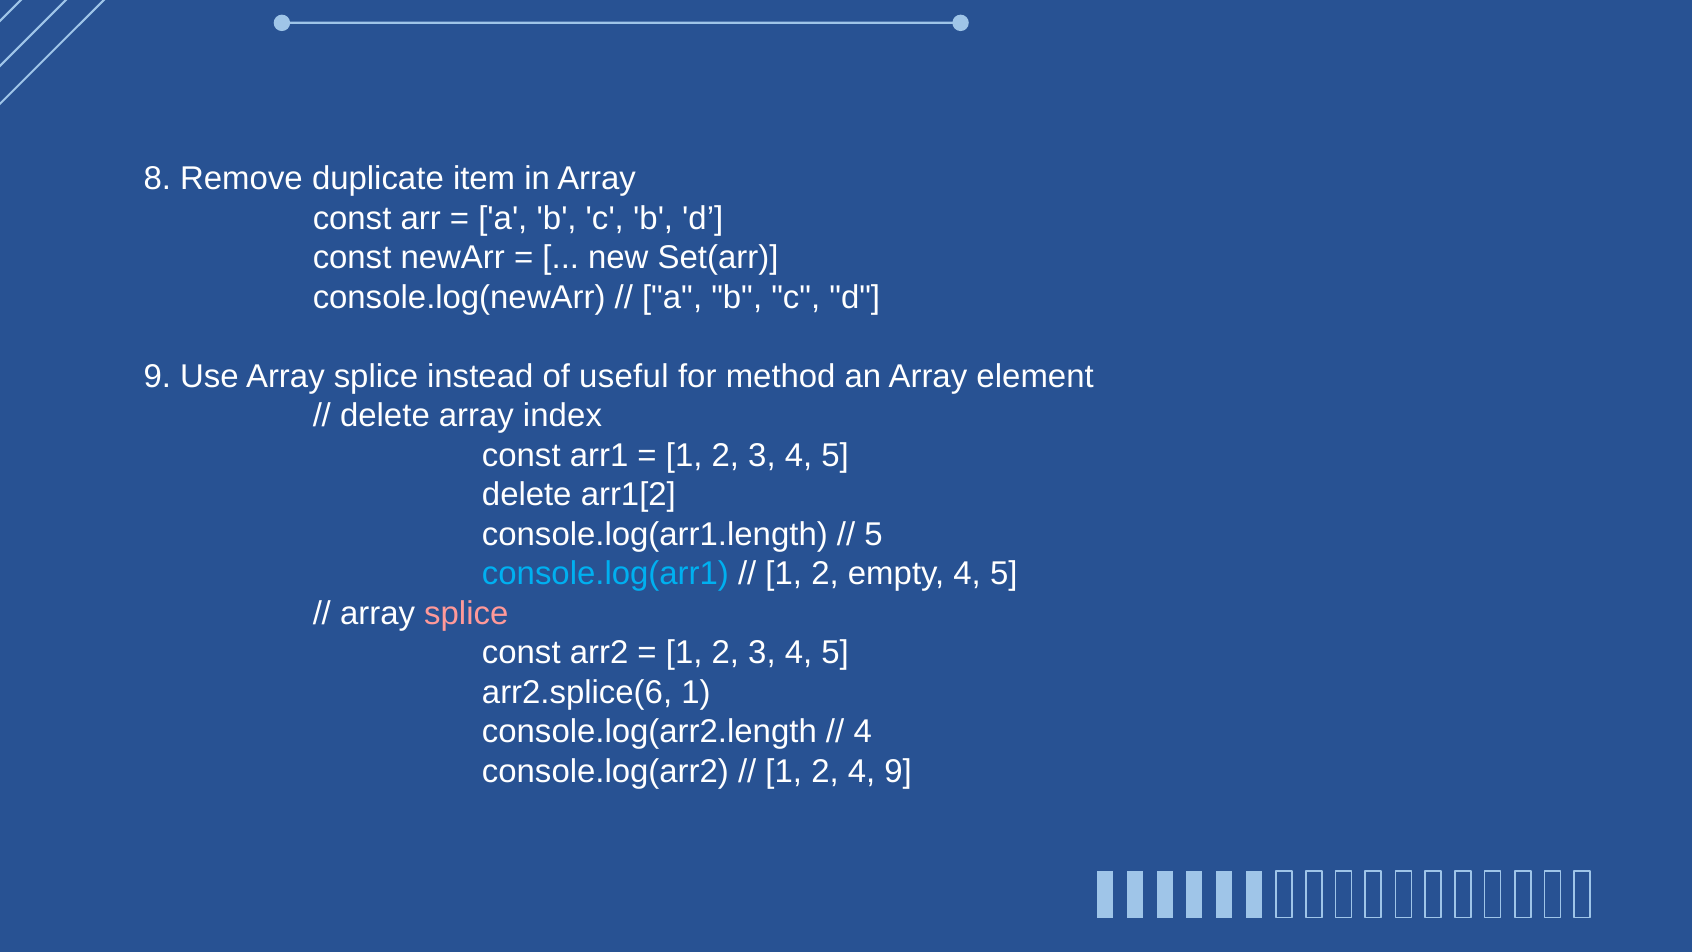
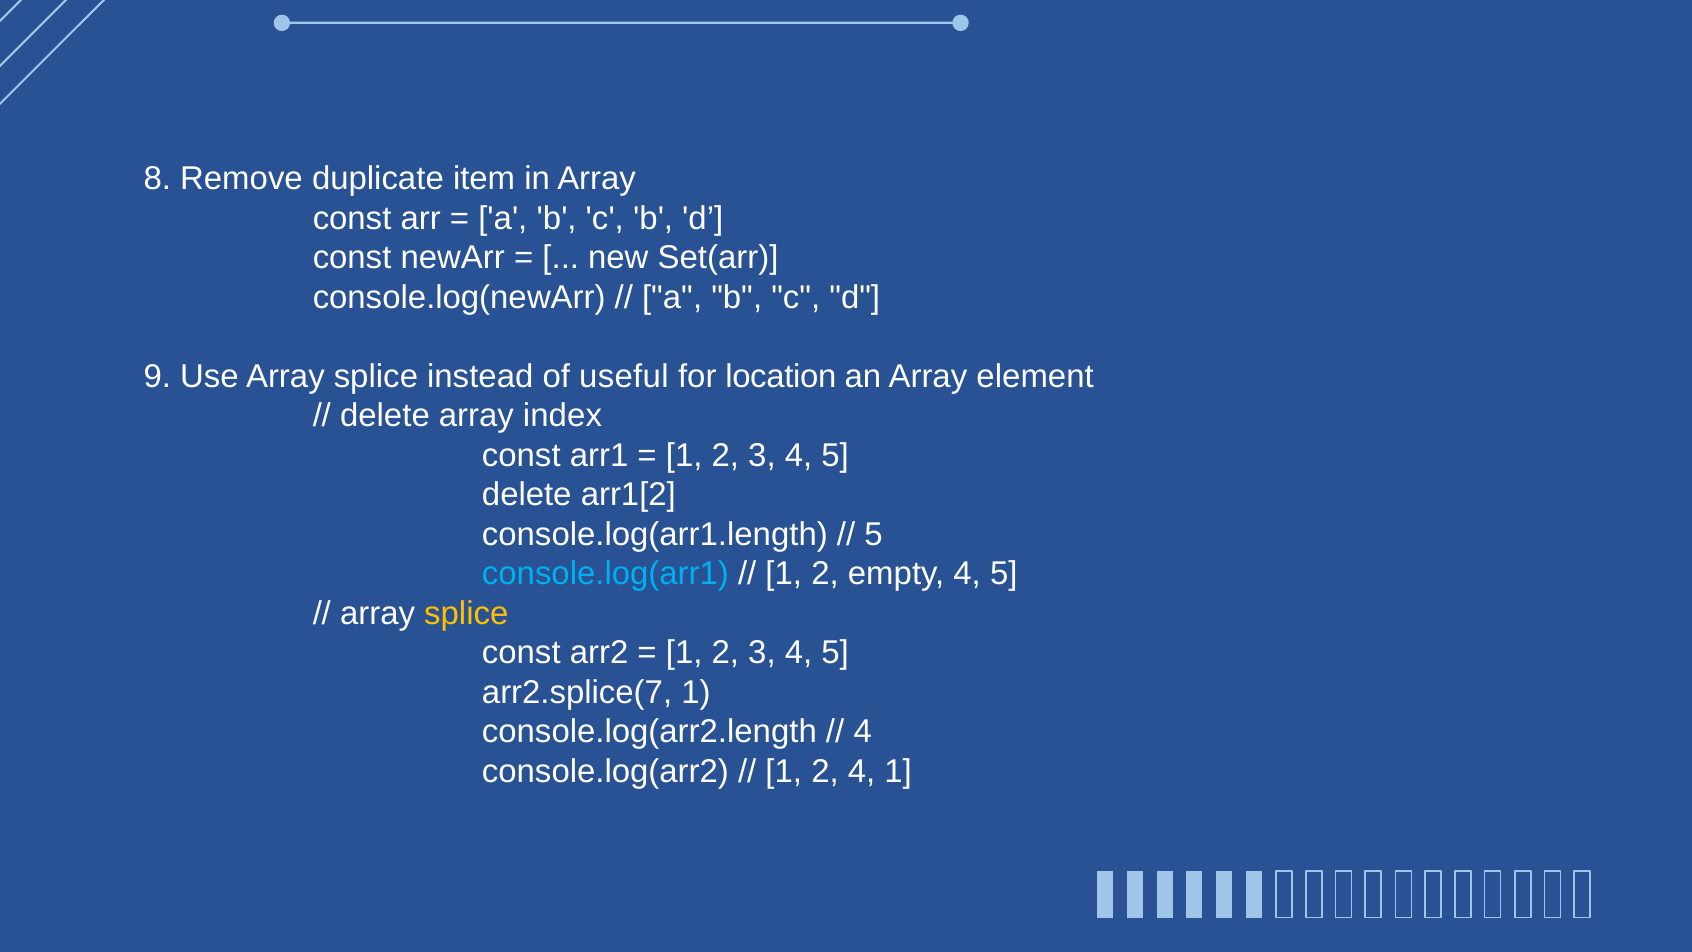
method: method -> location (781, 376)
splice colour: pink -> yellow (466, 613)
arr2.splice(6: arr2.splice(6 -> arr2.splice(7 (577, 692)
4 9: 9 -> 1 (898, 771)
